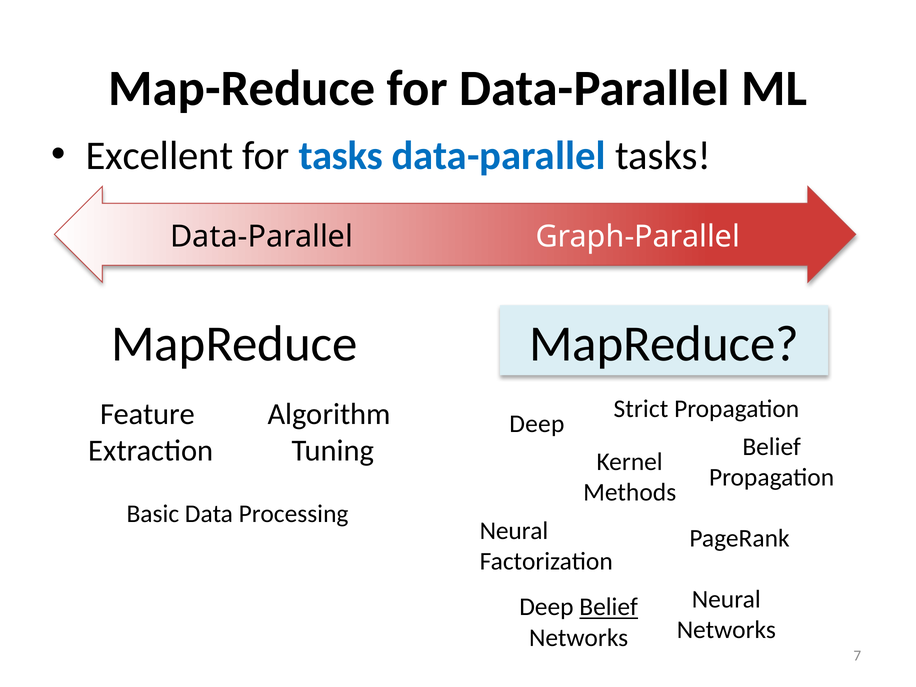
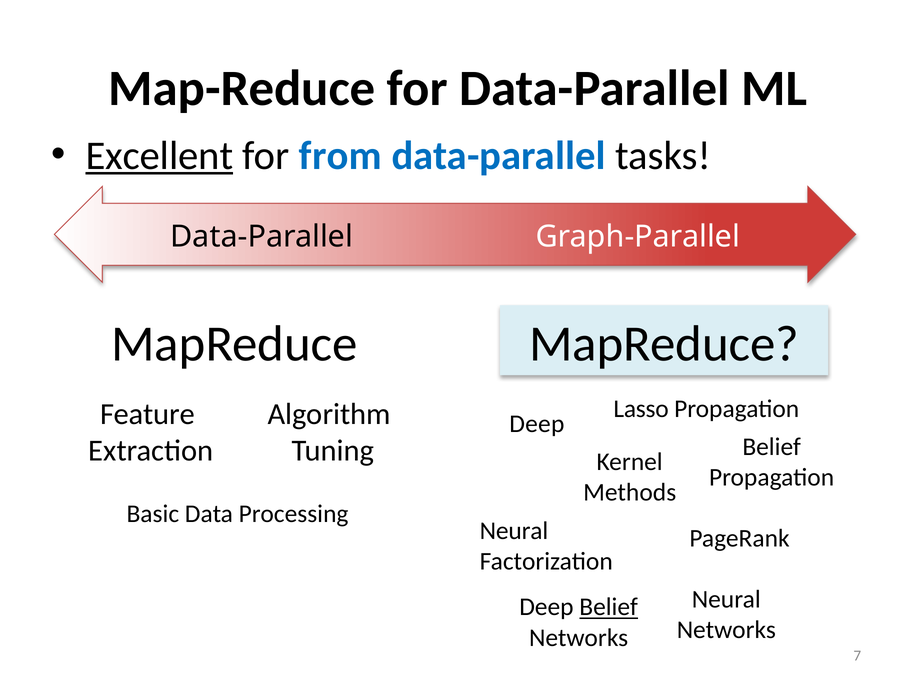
Excellent underline: none -> present (159, 156)
for tasks: tasks -> from (340, 156)
Strict: Strict -> Lasso (641, 409)
